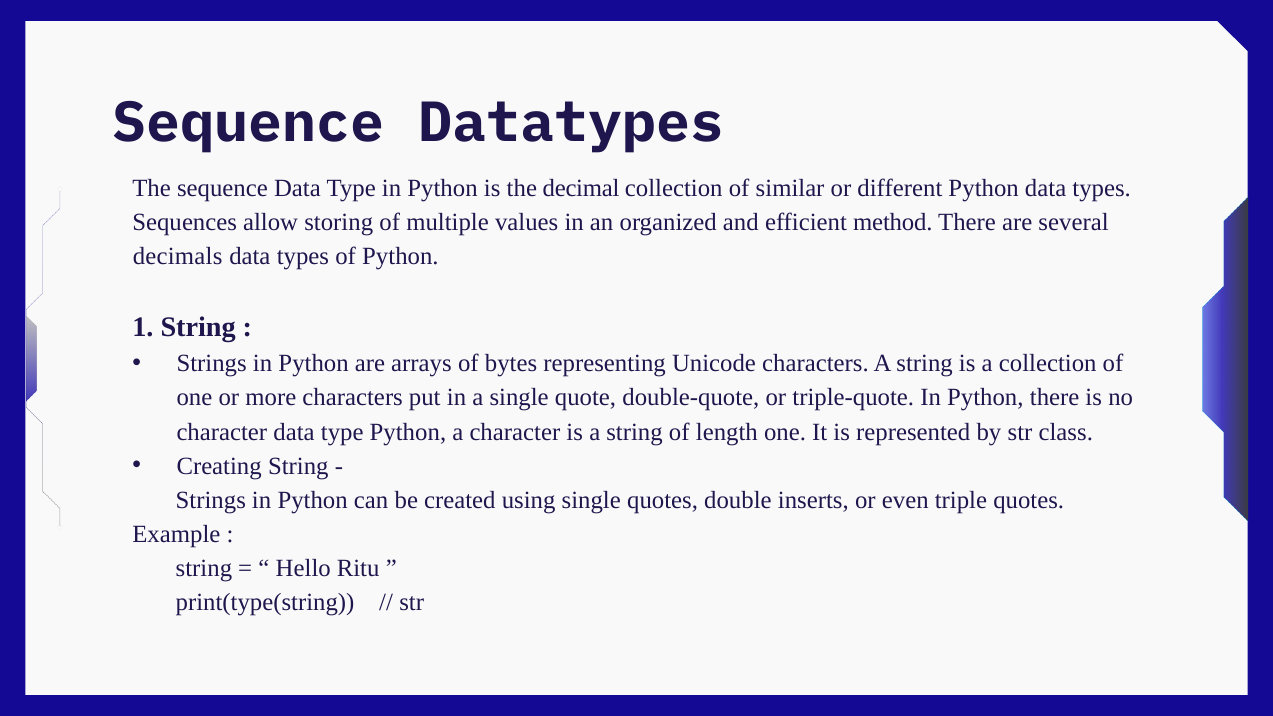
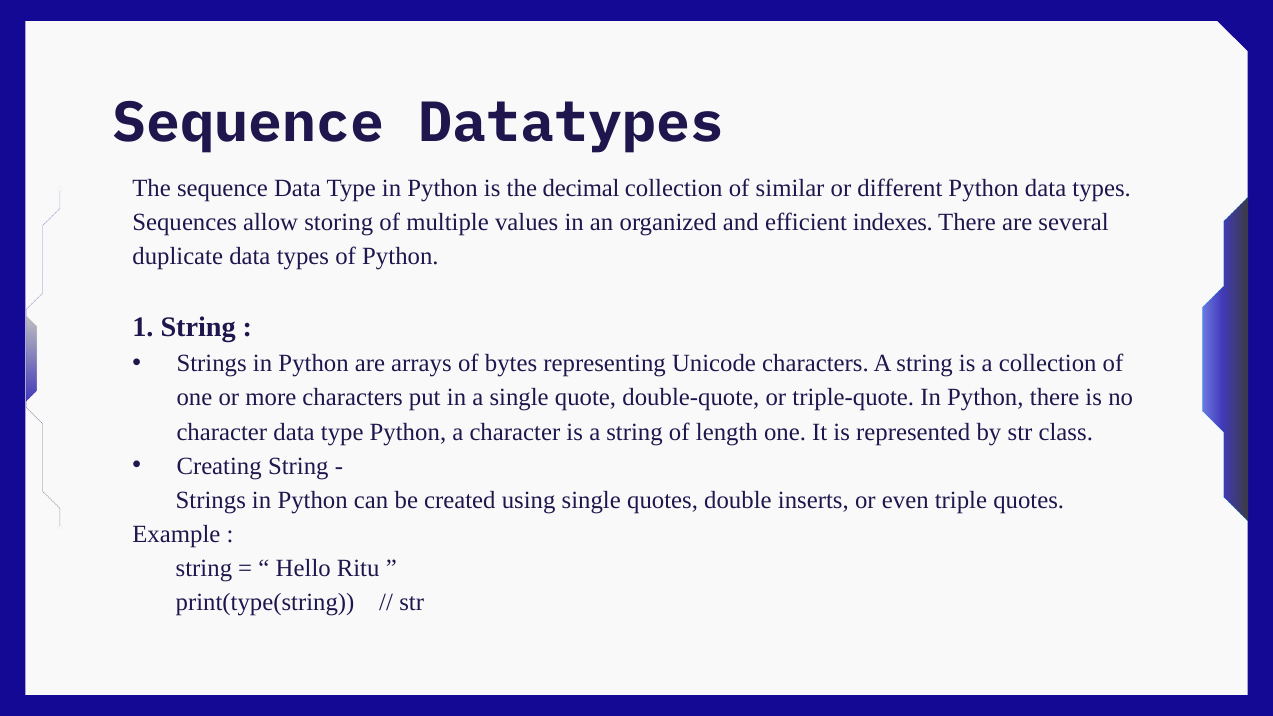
method: method -> indexes (893, 222)
decimals: decimals -> duplicate (178, 256)
